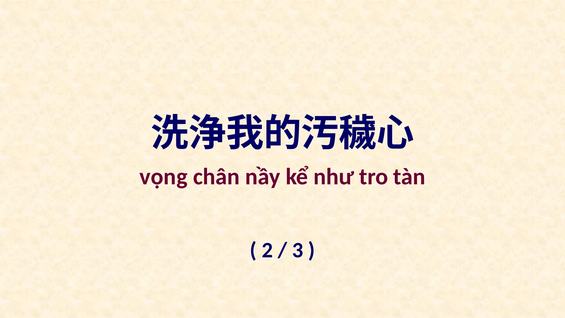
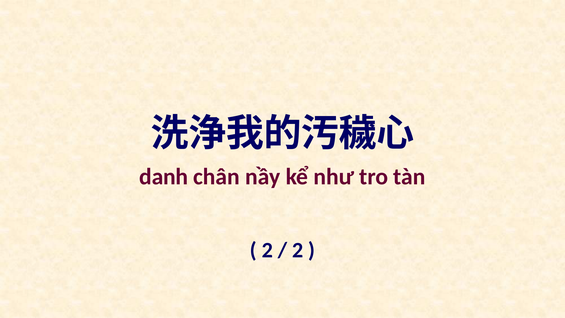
vọng: vọng -> danh (164, 177)
3: 3 -> 2 (298, 250)
